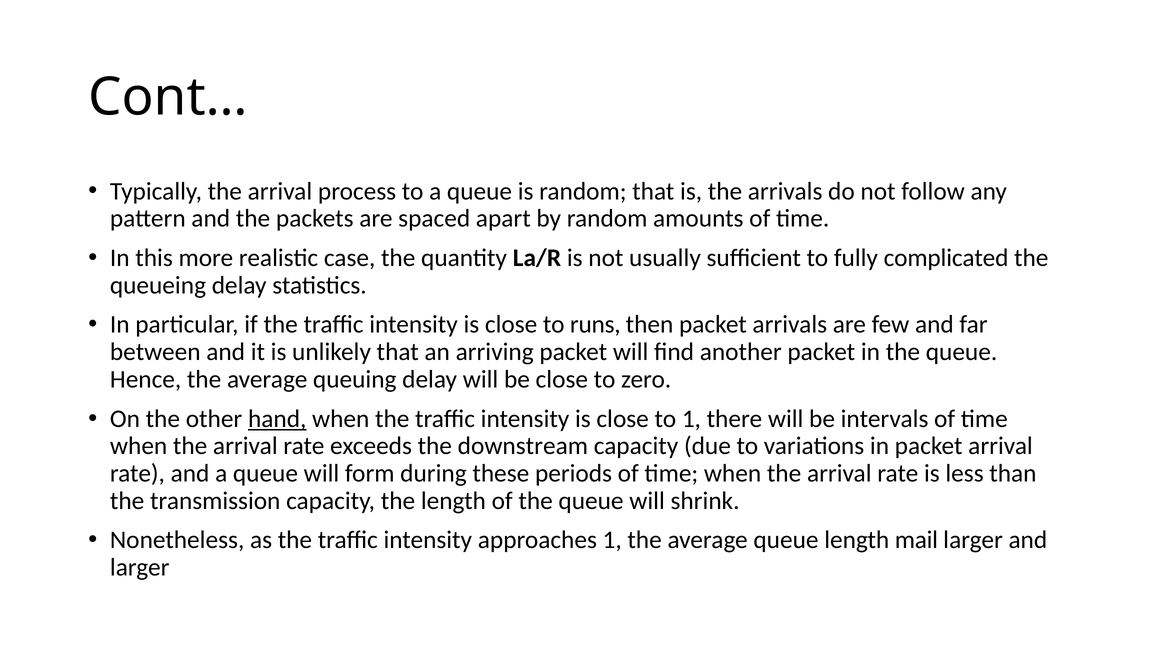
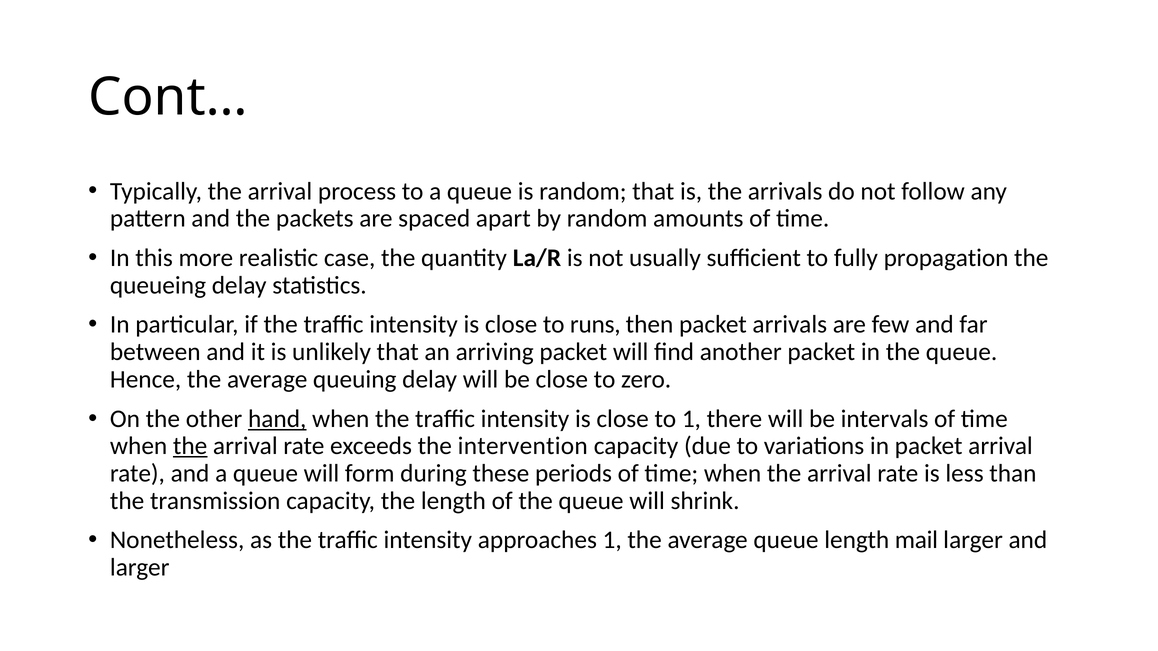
complicated: complicated -> propagation (946, 258)
the underline: none -> present (190, 446)
downstream: downstream -> intervention (523, 446)
